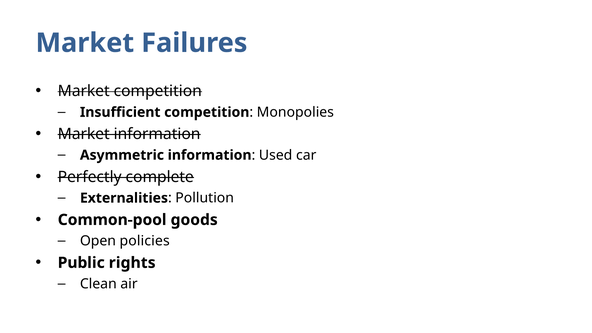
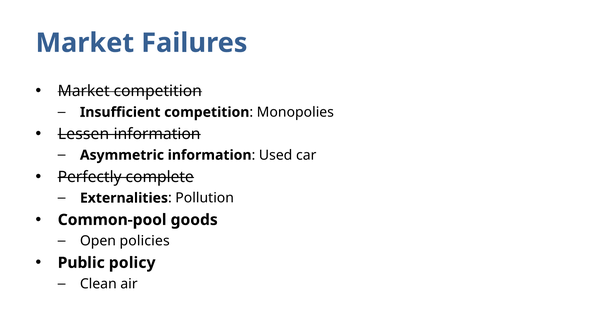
Market: Market -> Lessen (84, 134)
rights: rights -> policy (132, 263)
